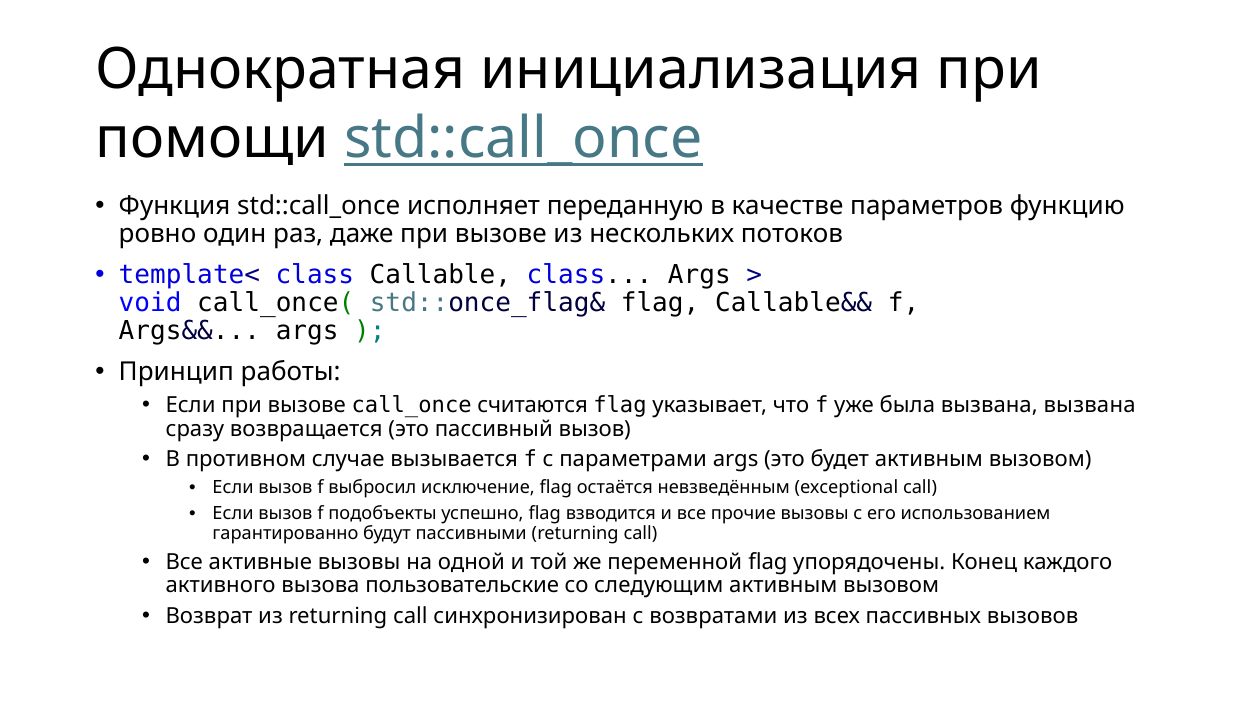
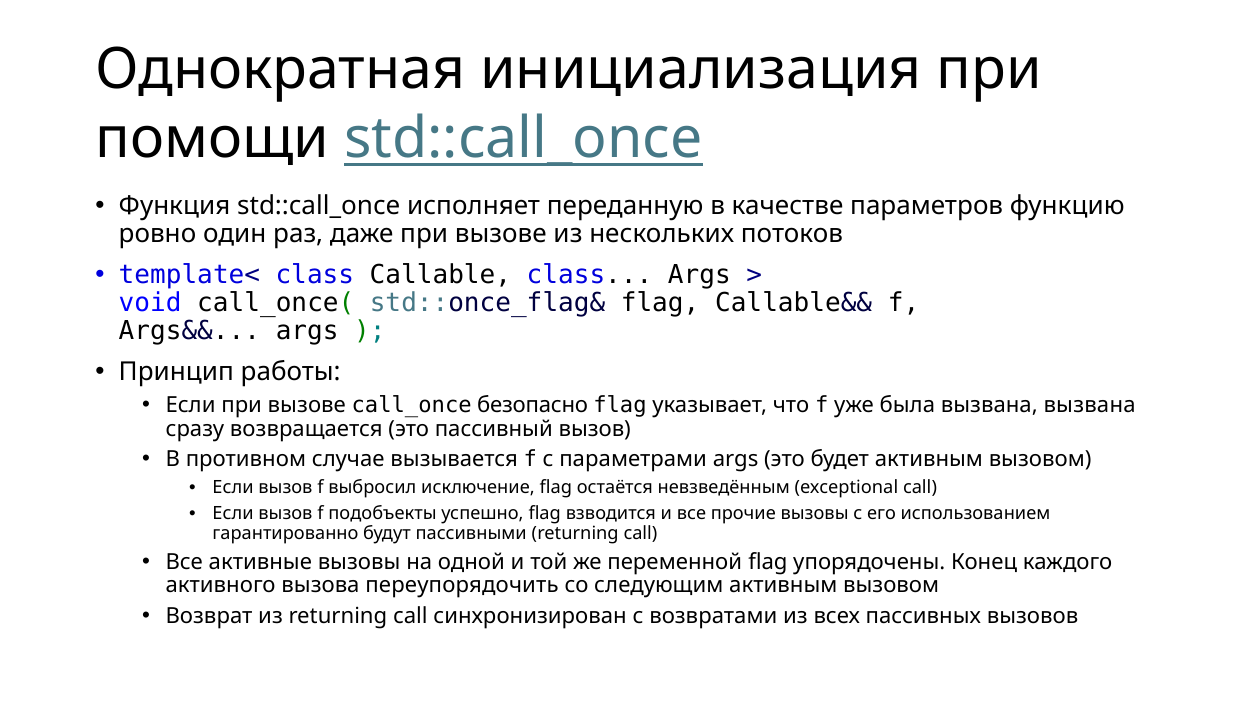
считаются: считаются -> безопасно (533, 405)
пользовательские: пользовательские -> переупорядочить (462, 586)
